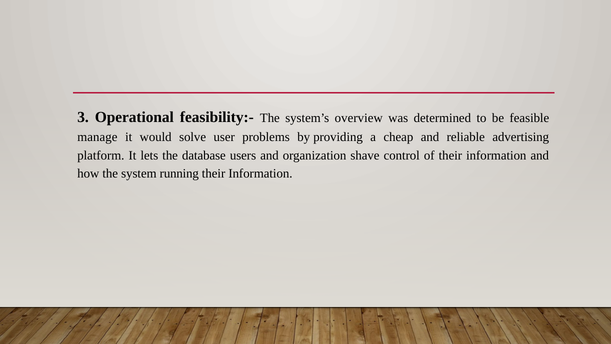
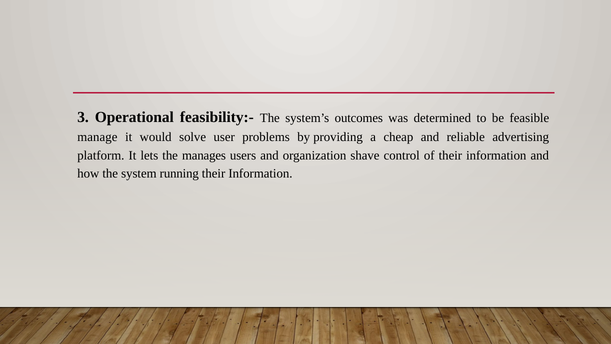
overview: overview -> outcomes (359, 118)
database: database -> manages (204, 155)
